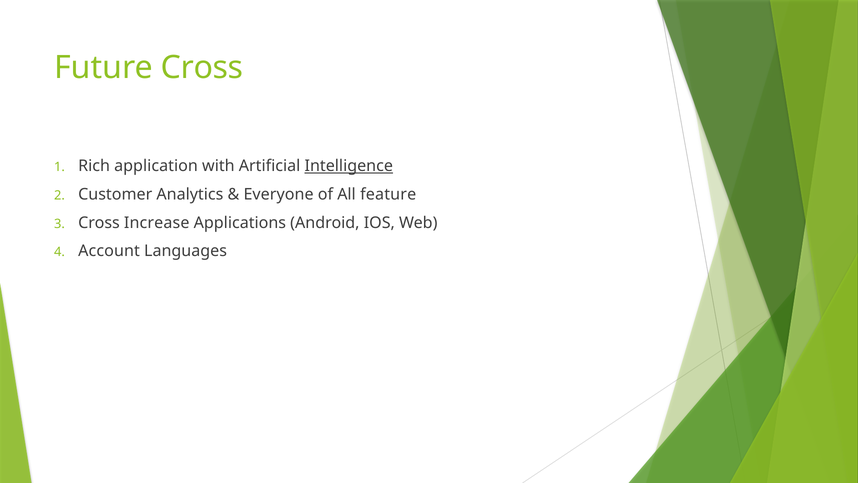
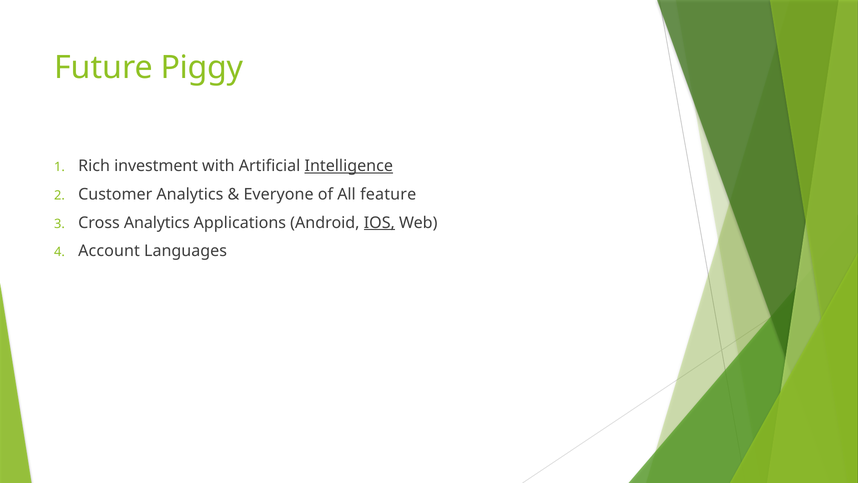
Future Cross: Cross -> Piggy (202, 68)
application: application -> investment (156, 166)
Cross Increase: Increase -> Analytics (157, 223)
IOS underline: none -> present (379, 223)
